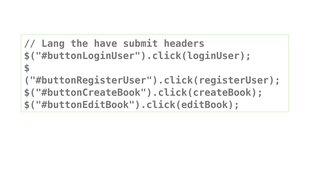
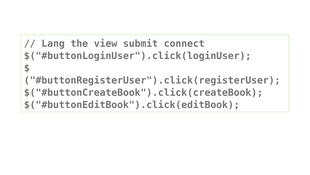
have: have -> view (106, 43)
headers: headers -> connect (184, 43)
